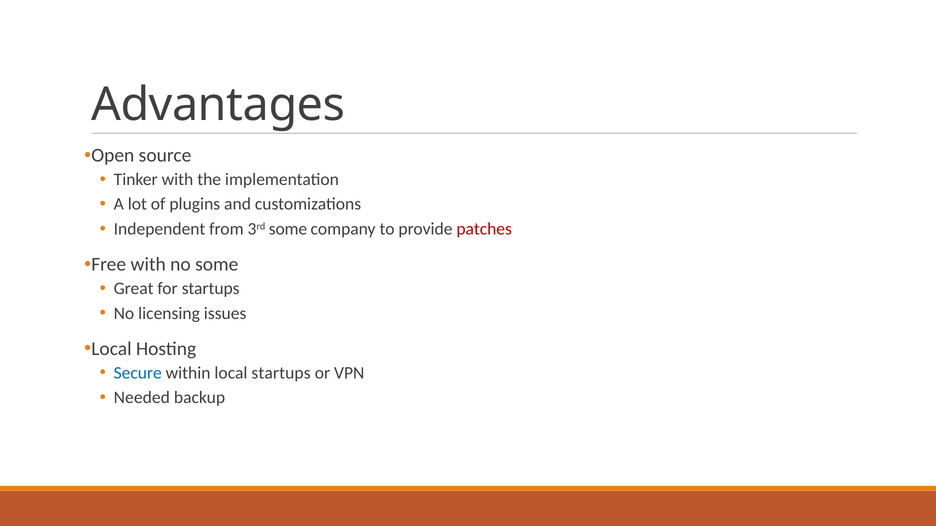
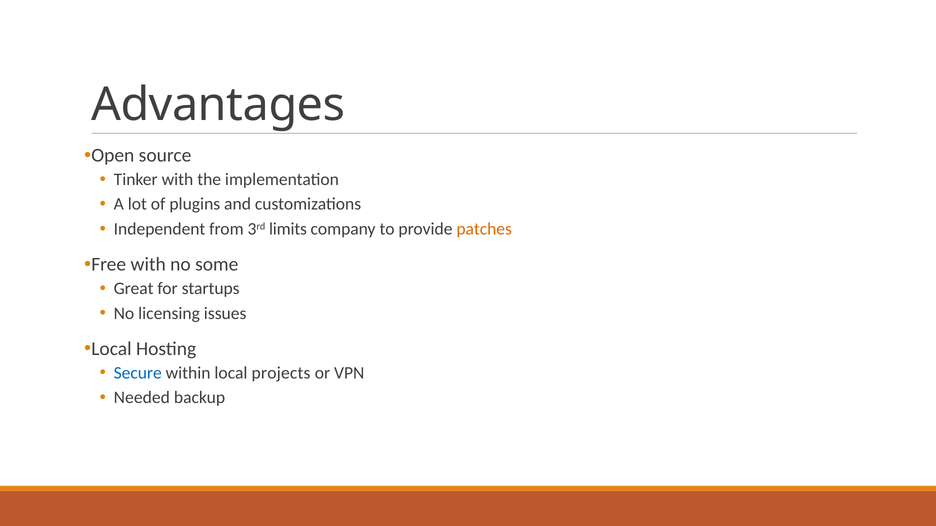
3rd some: some -> limits (288, 229)
patches colour: red -> orange (484, 229)
local startups: startups -> projects (281, 373)
